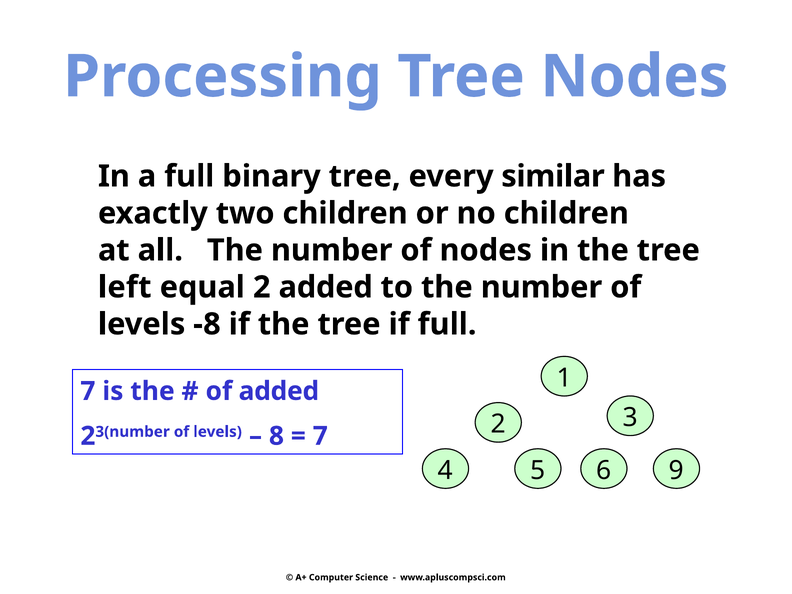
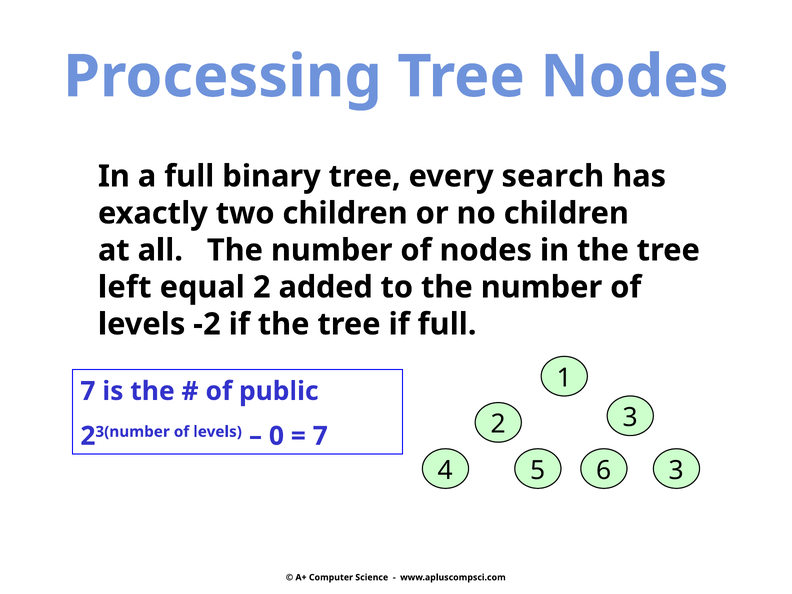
similar: similar -> search (553, 176)
-8: -8 -> -2 (207, 324)
of added: added -> public (279, 391)
8: 8 -> 0 (276, 436)
6 9: 9 -> 3 (676, 470)
